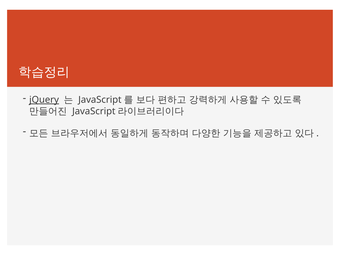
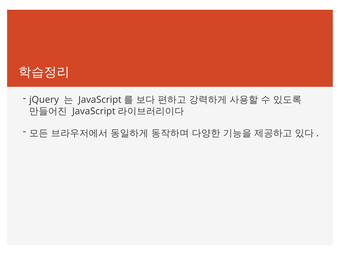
jQuery underline: present -> none (44, 100)
